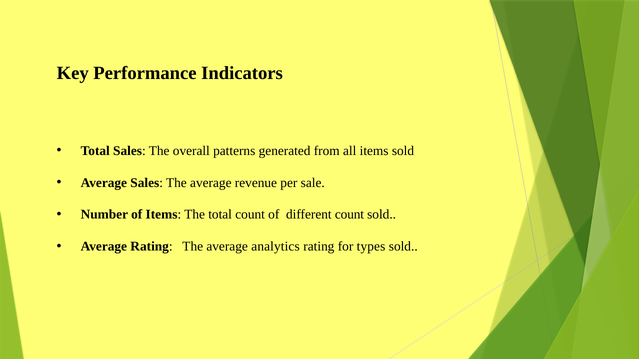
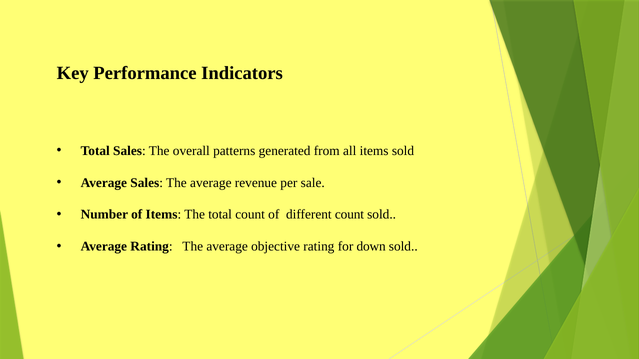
analytics: analytics -> objective (276, 247)
types: types -> down (371, 247)
